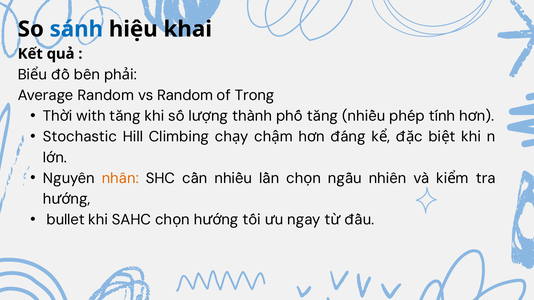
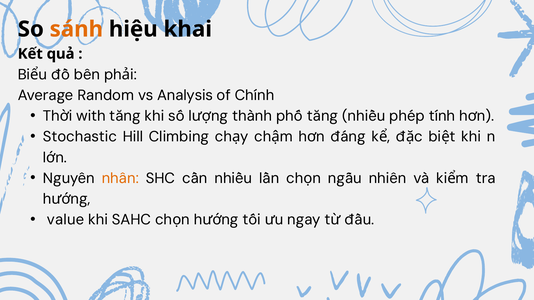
sánh colour: blue -> orange (76, 29)
vs Random: Random -> Analysis (185, 95)
Trong: Trong -> Chính (255, 95)
bullet: bullet -> value (66, 220)
